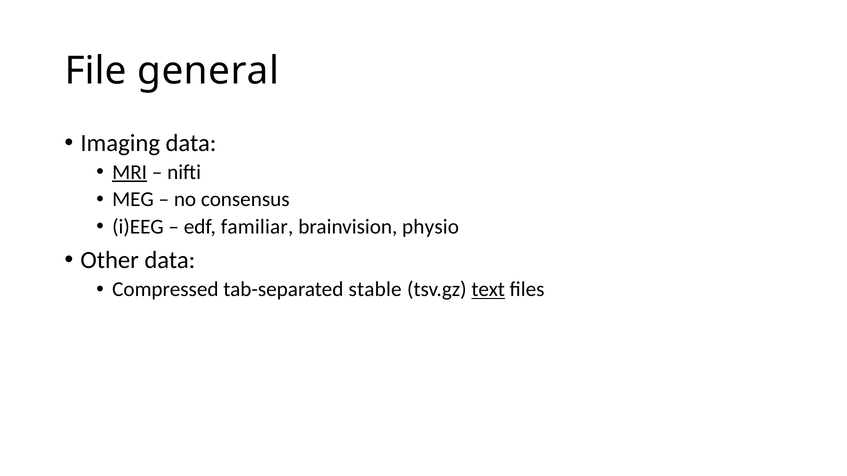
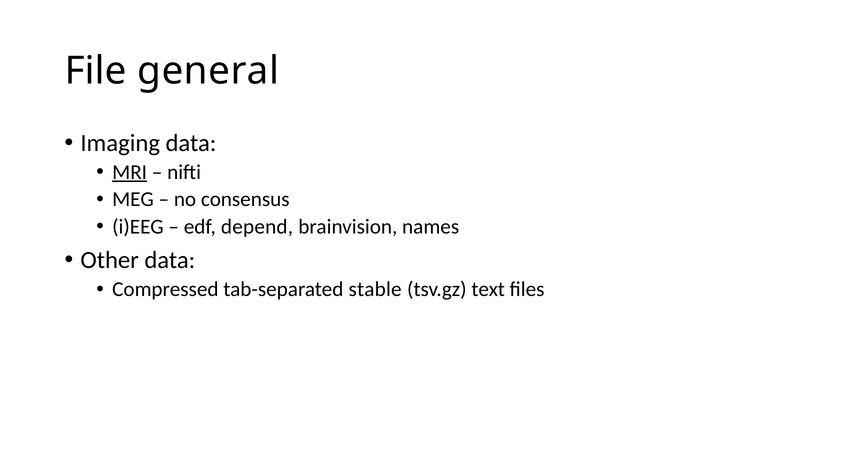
familiar: familiar -> depend (257, 227)
physio: physio -> names (431, 227)
text underline: present -> none (488, 290)
